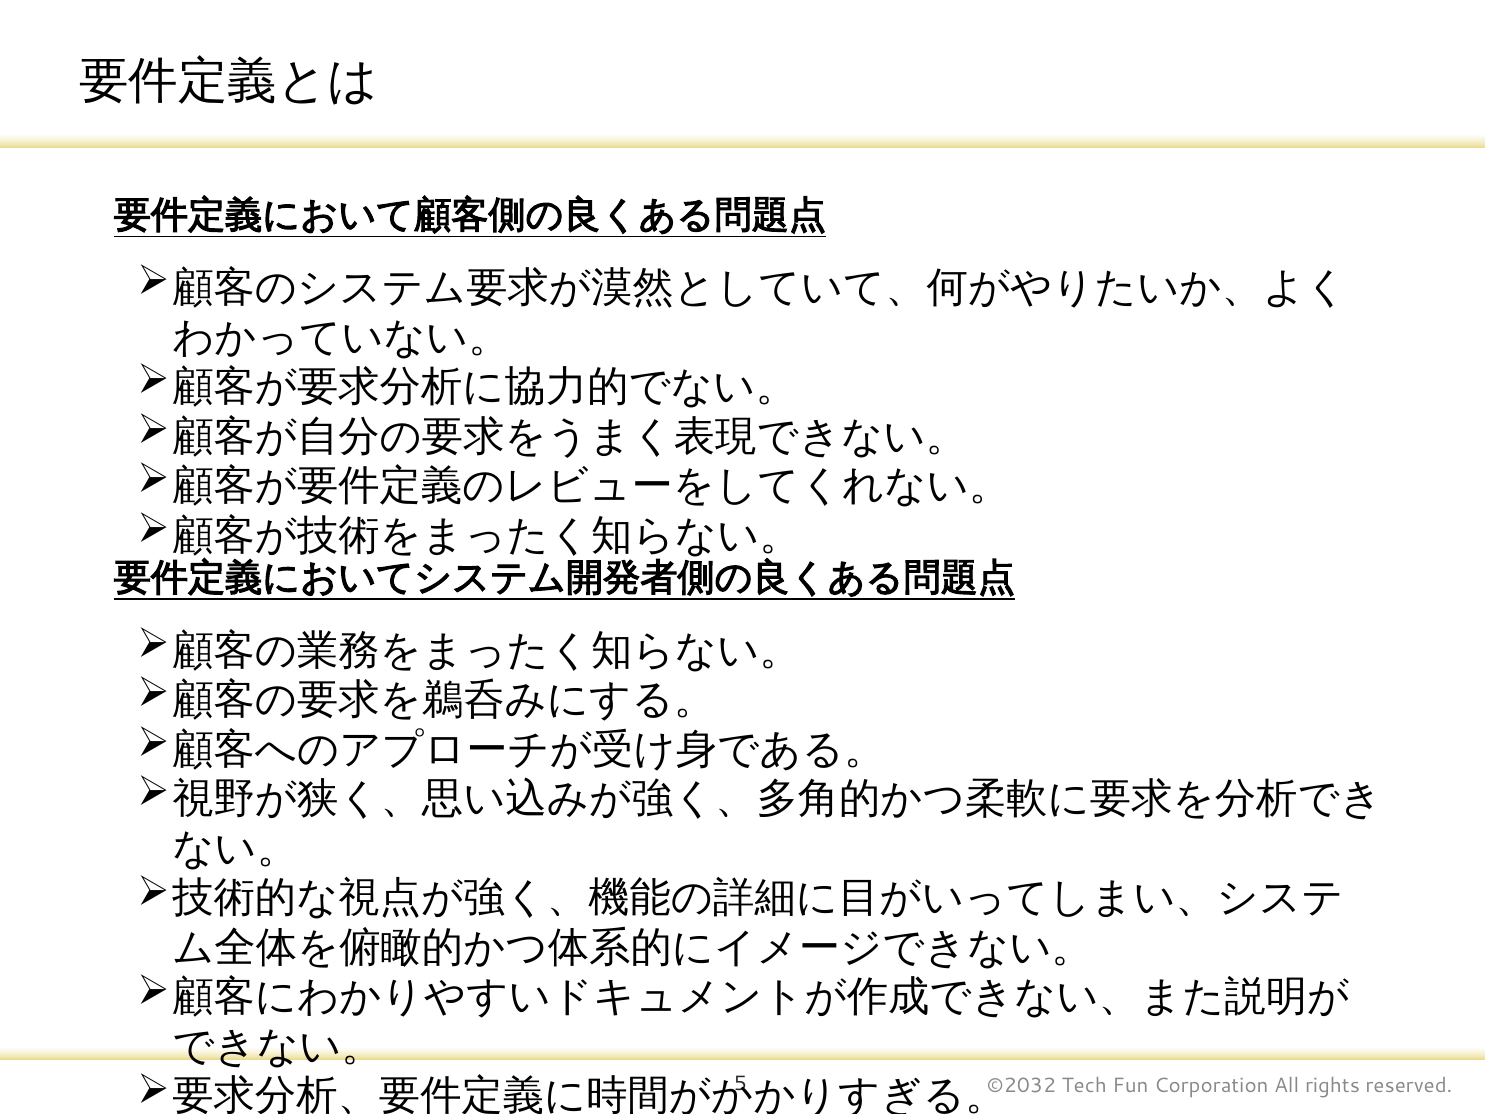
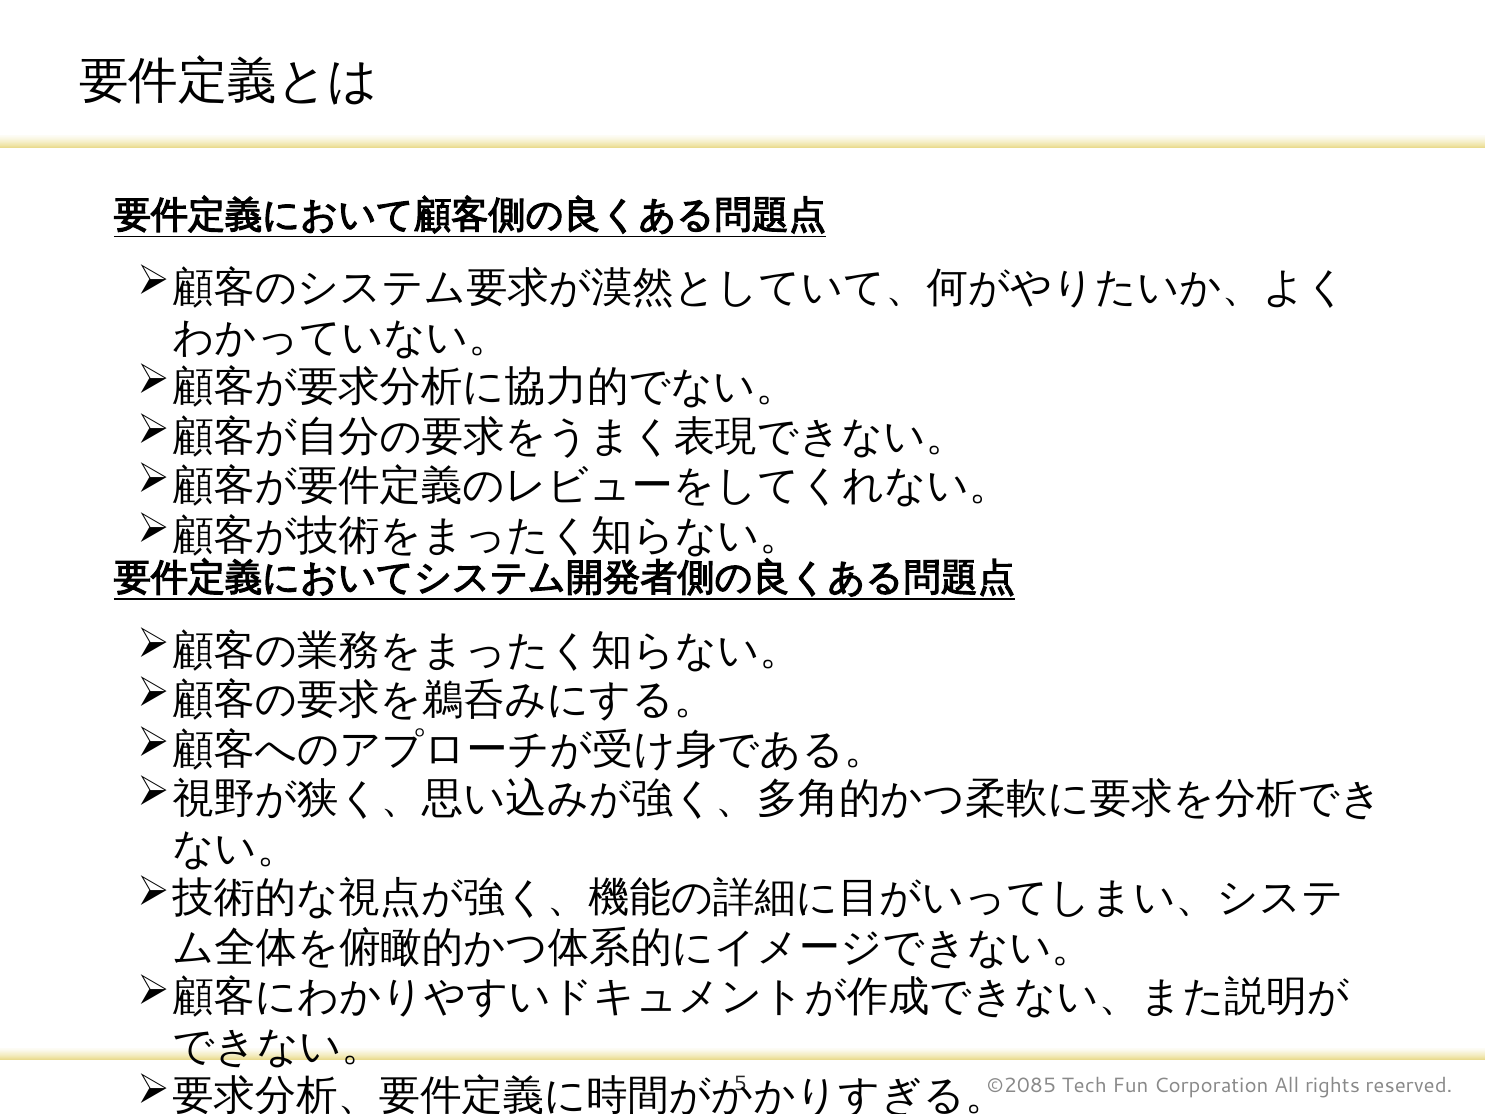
©2032: ©2032 -> ©2085 (1021, 1085)
